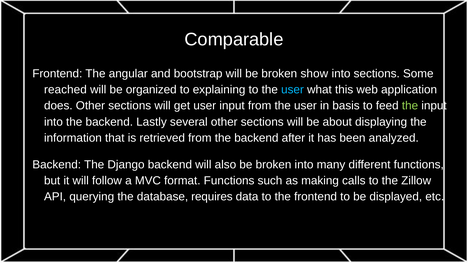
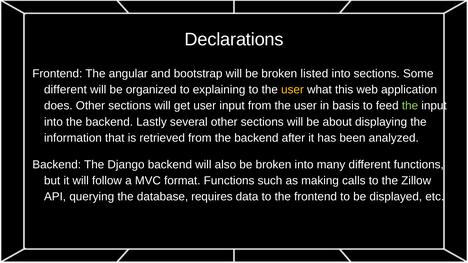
Comparable: Comparable -> Declarations (234, 40)
show: show -> listed (314, 74)
reached: reached -> different (65, 90)
user colour: light blue -> yellow (292, 90)
